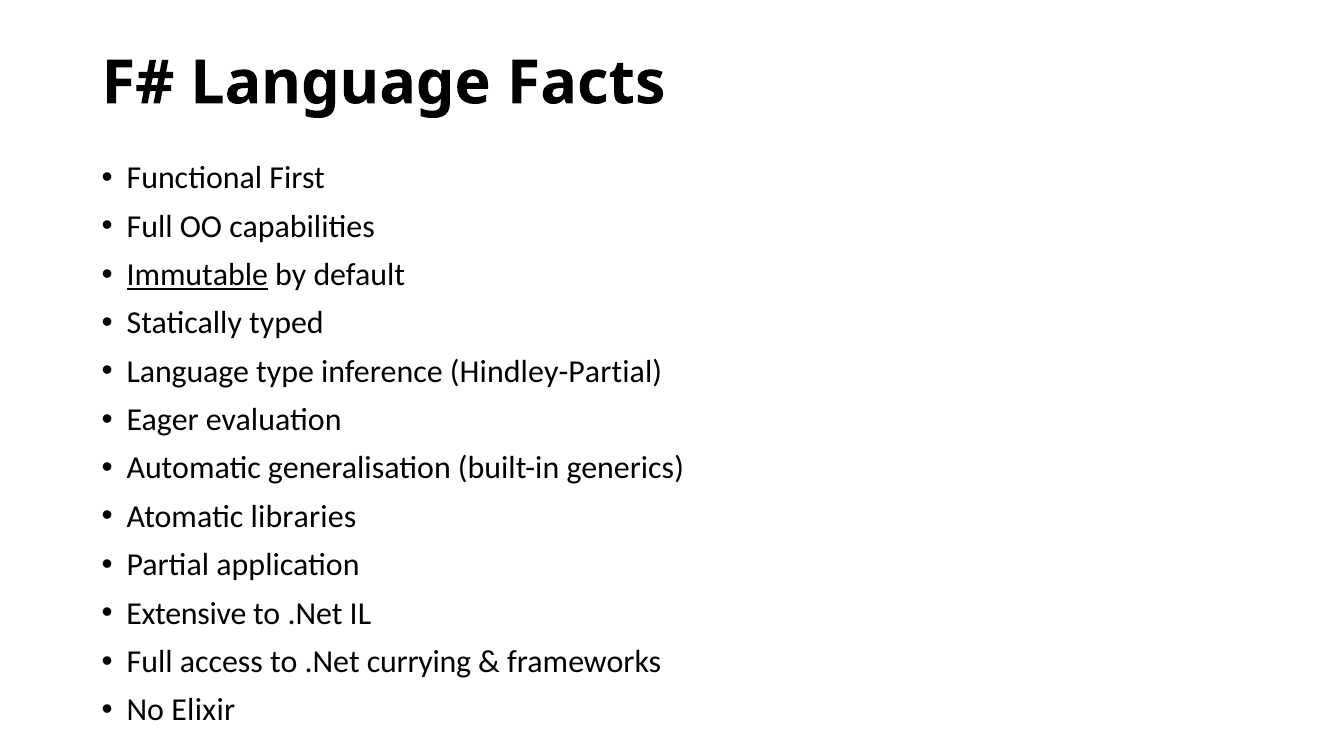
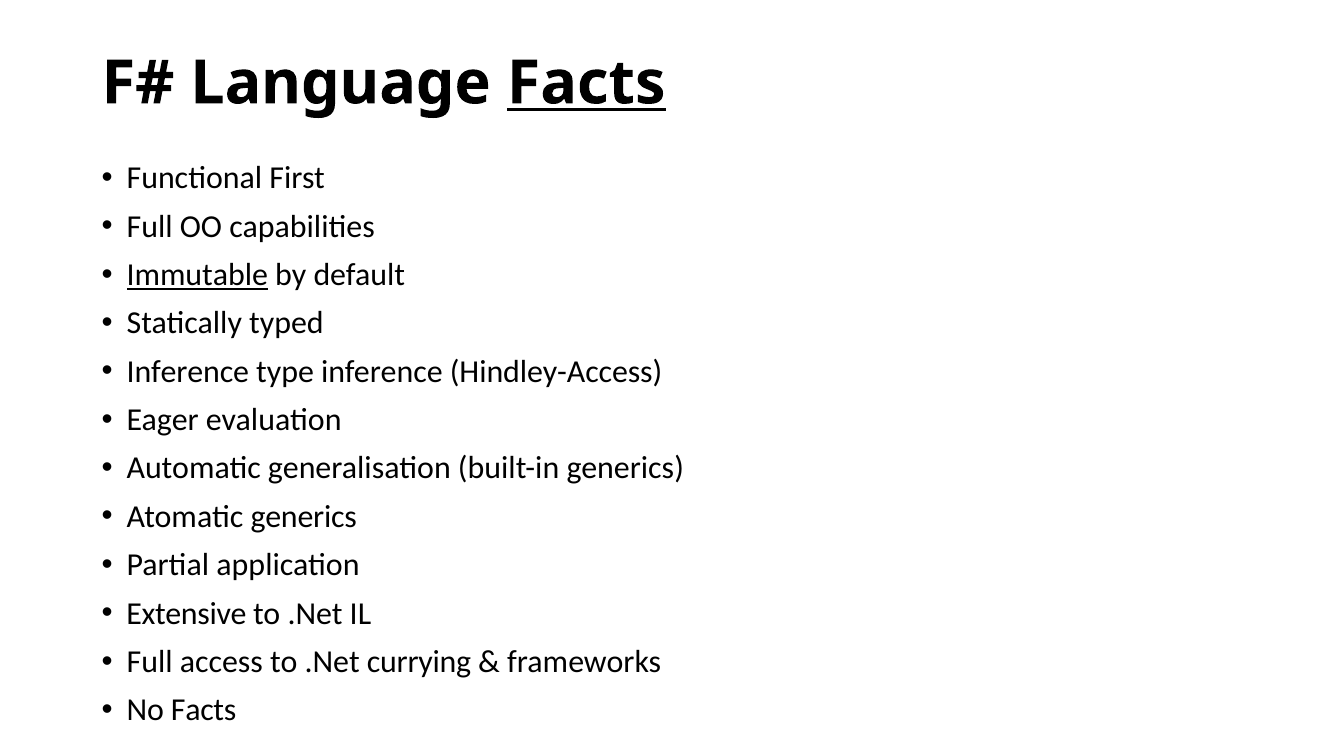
Facts underline: none -> present (586, 83)
Language: Language -> Inference (188, 372)
Hindley-Partial: Hindley-Partial -> Hindley-Access (556, 372)
Atomatic libraries: libraries -> generics (304, 517)
No Elixir: Elixir -> Facts (204, 710)
